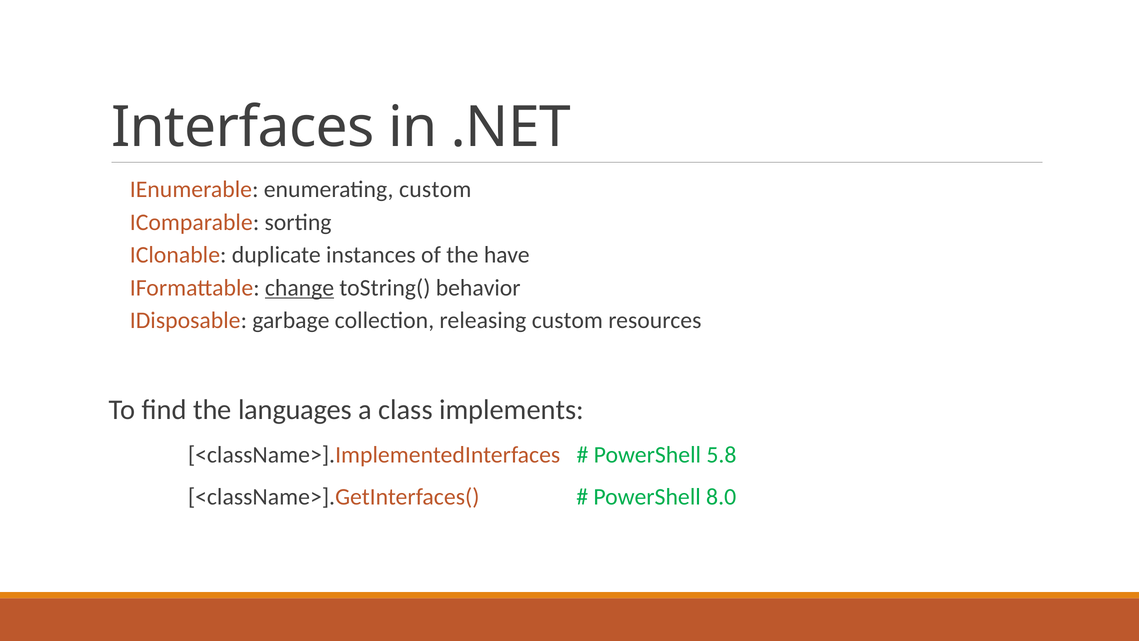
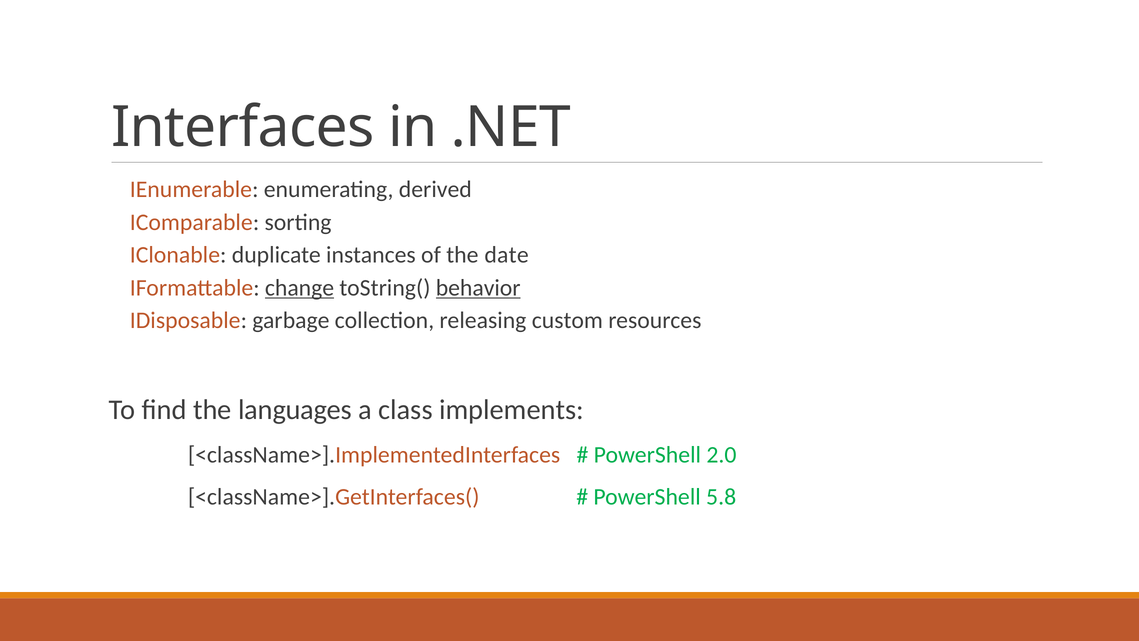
enumerating custom: custom -> derived (435, 189)
have: have -> date (507, 255)
behavior underline: none -> present (478, 288)
5.8: 5.8 -> 2.0 (721, 455)
8.0: 8.0 -> 5.8 (721, 497)
